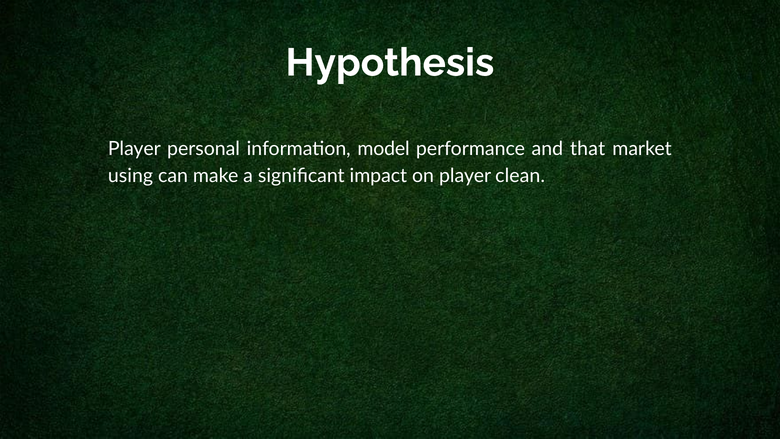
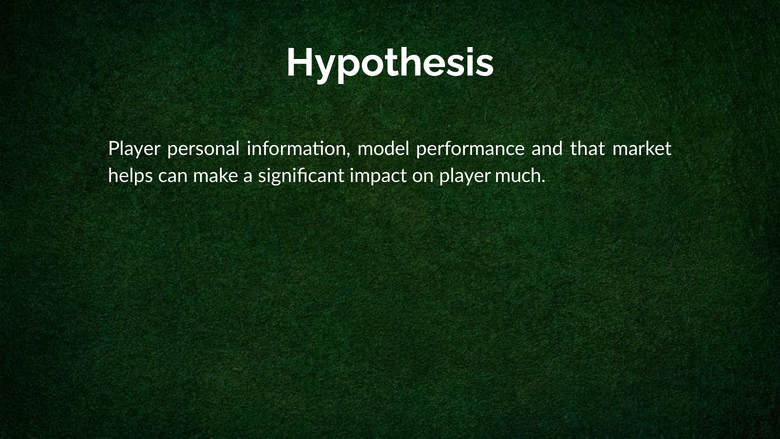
using: using -> helps (131, 176)
clean: clean -> much (520, 176)
